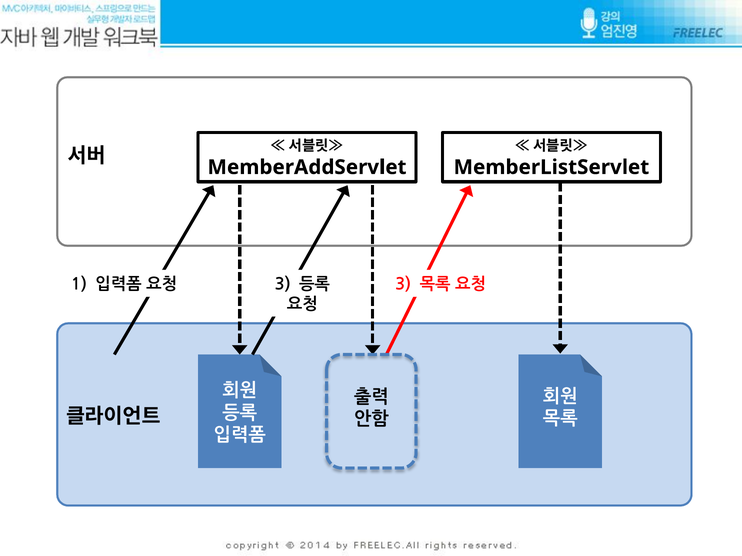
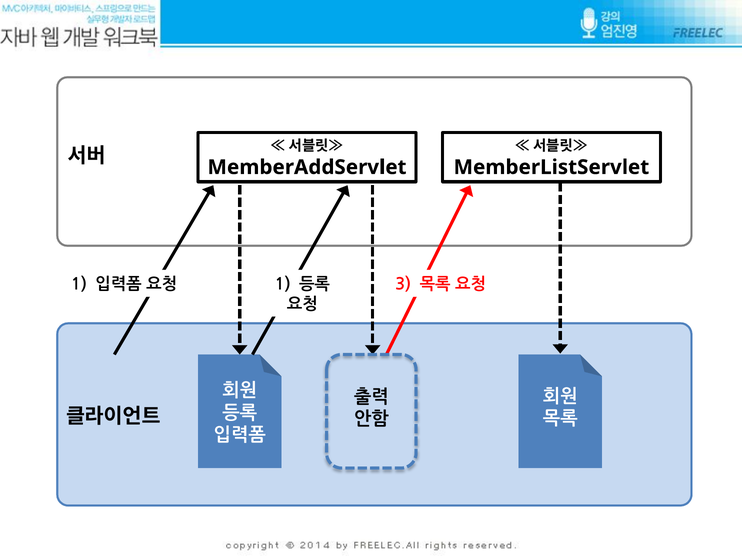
3: 3 -> 1 (283, 285)
